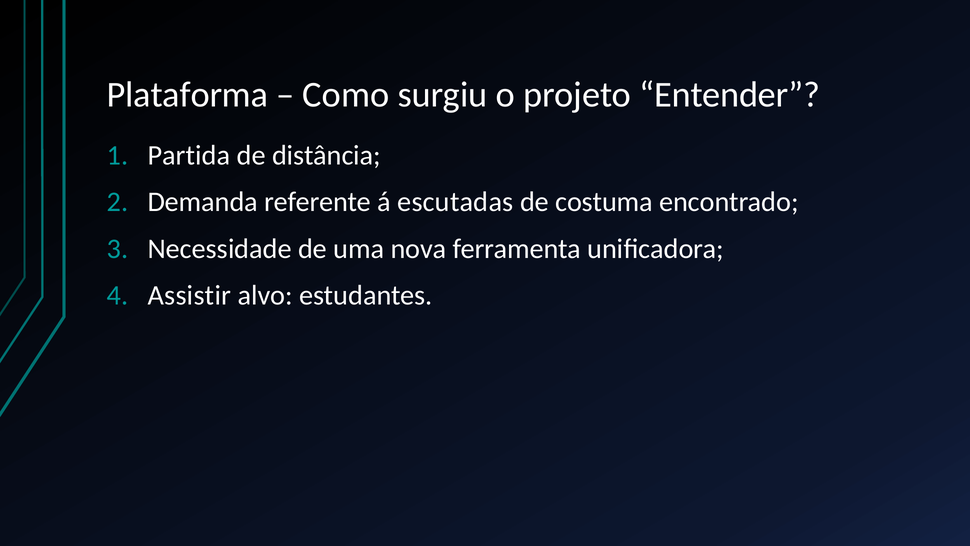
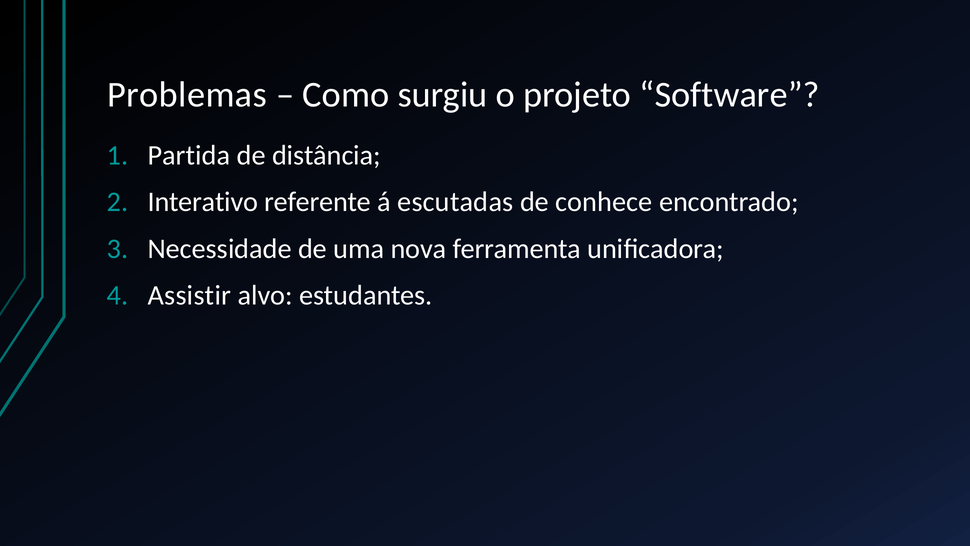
Plataforma: Plataforma -> Problemas (187, 95)
Entender: Entender -> Software (729, 95)
Demanda: Demanda -> Interativo (203, 202)
costuma: costuma -> conhece (604, 202)
